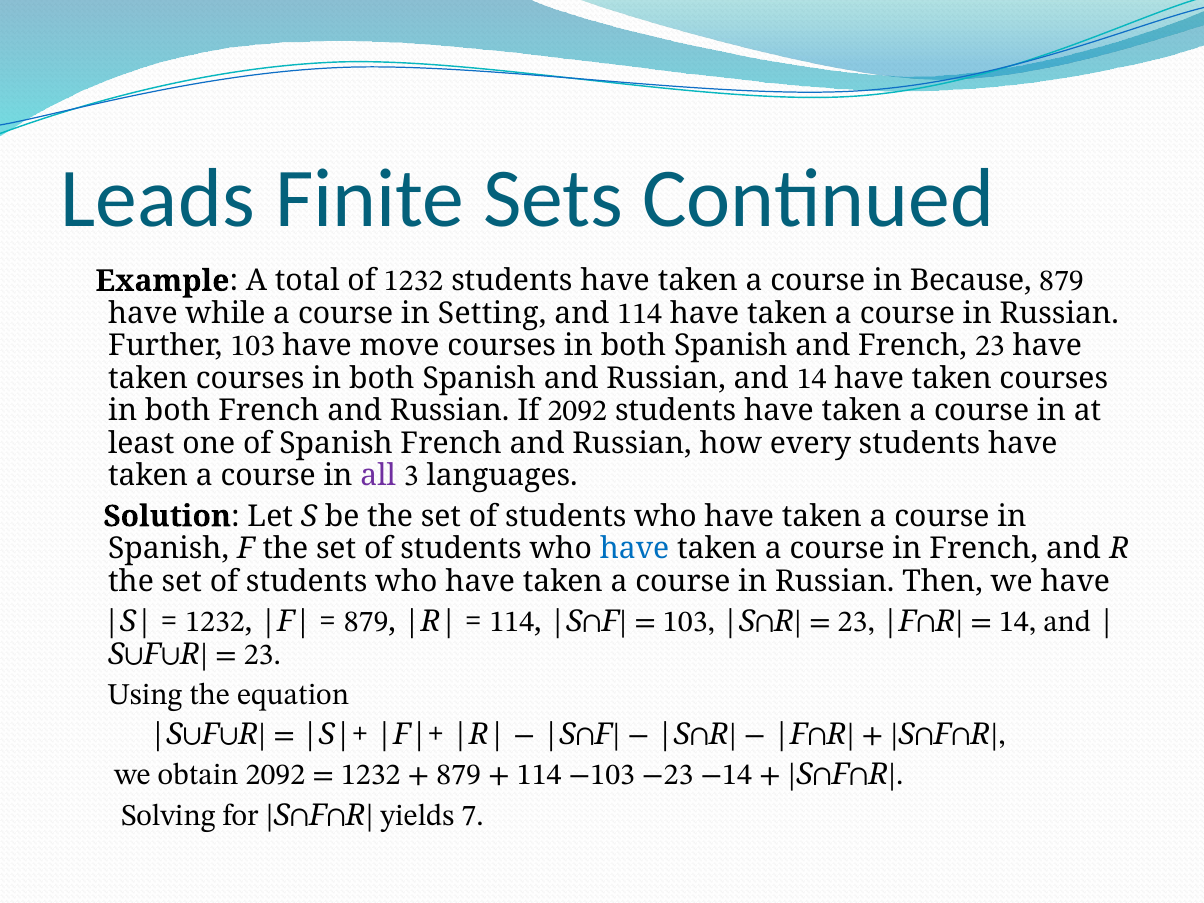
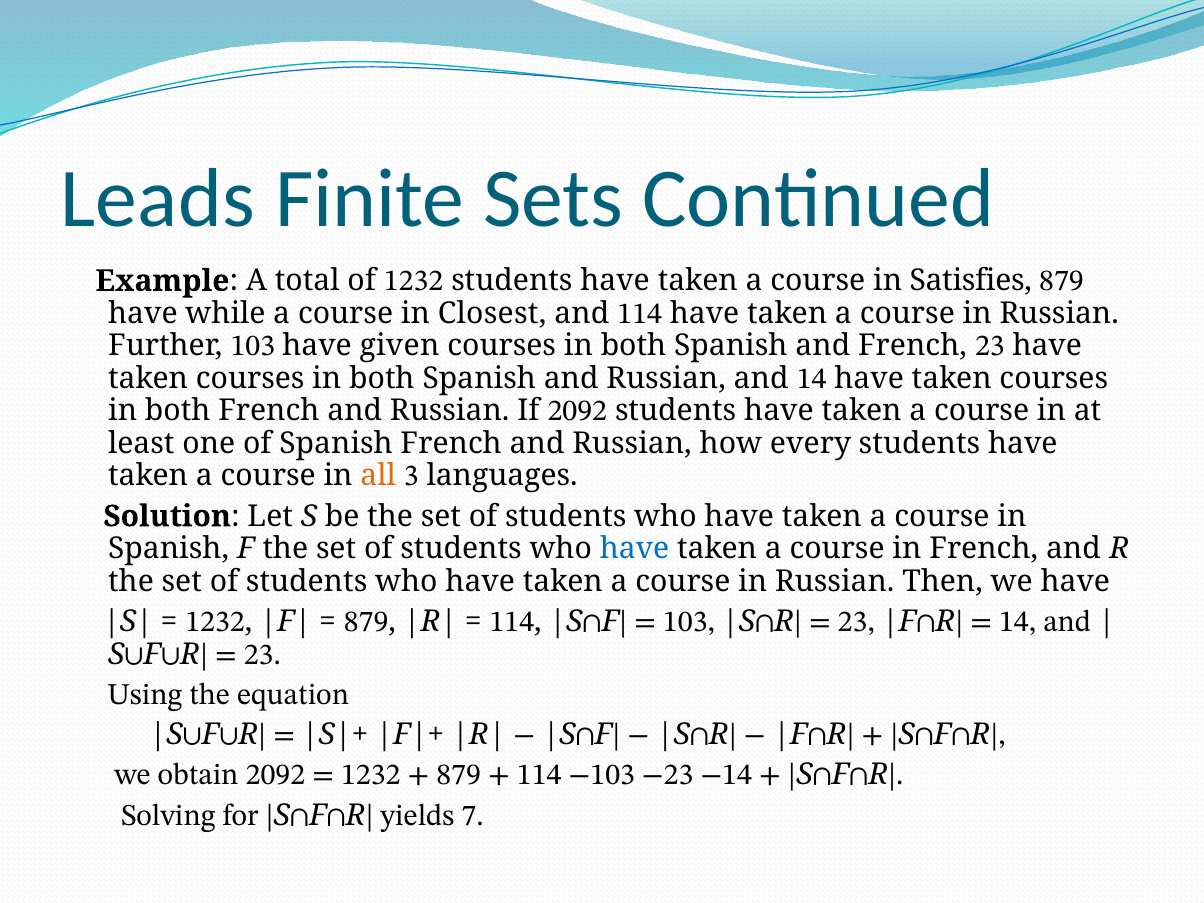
Because: Because -> Satisfies (971, 281)
Setting: Setting -> Closest (492, 313)
move: move -> given (400, 346)
all colour: purple -> orange (378, 476)
